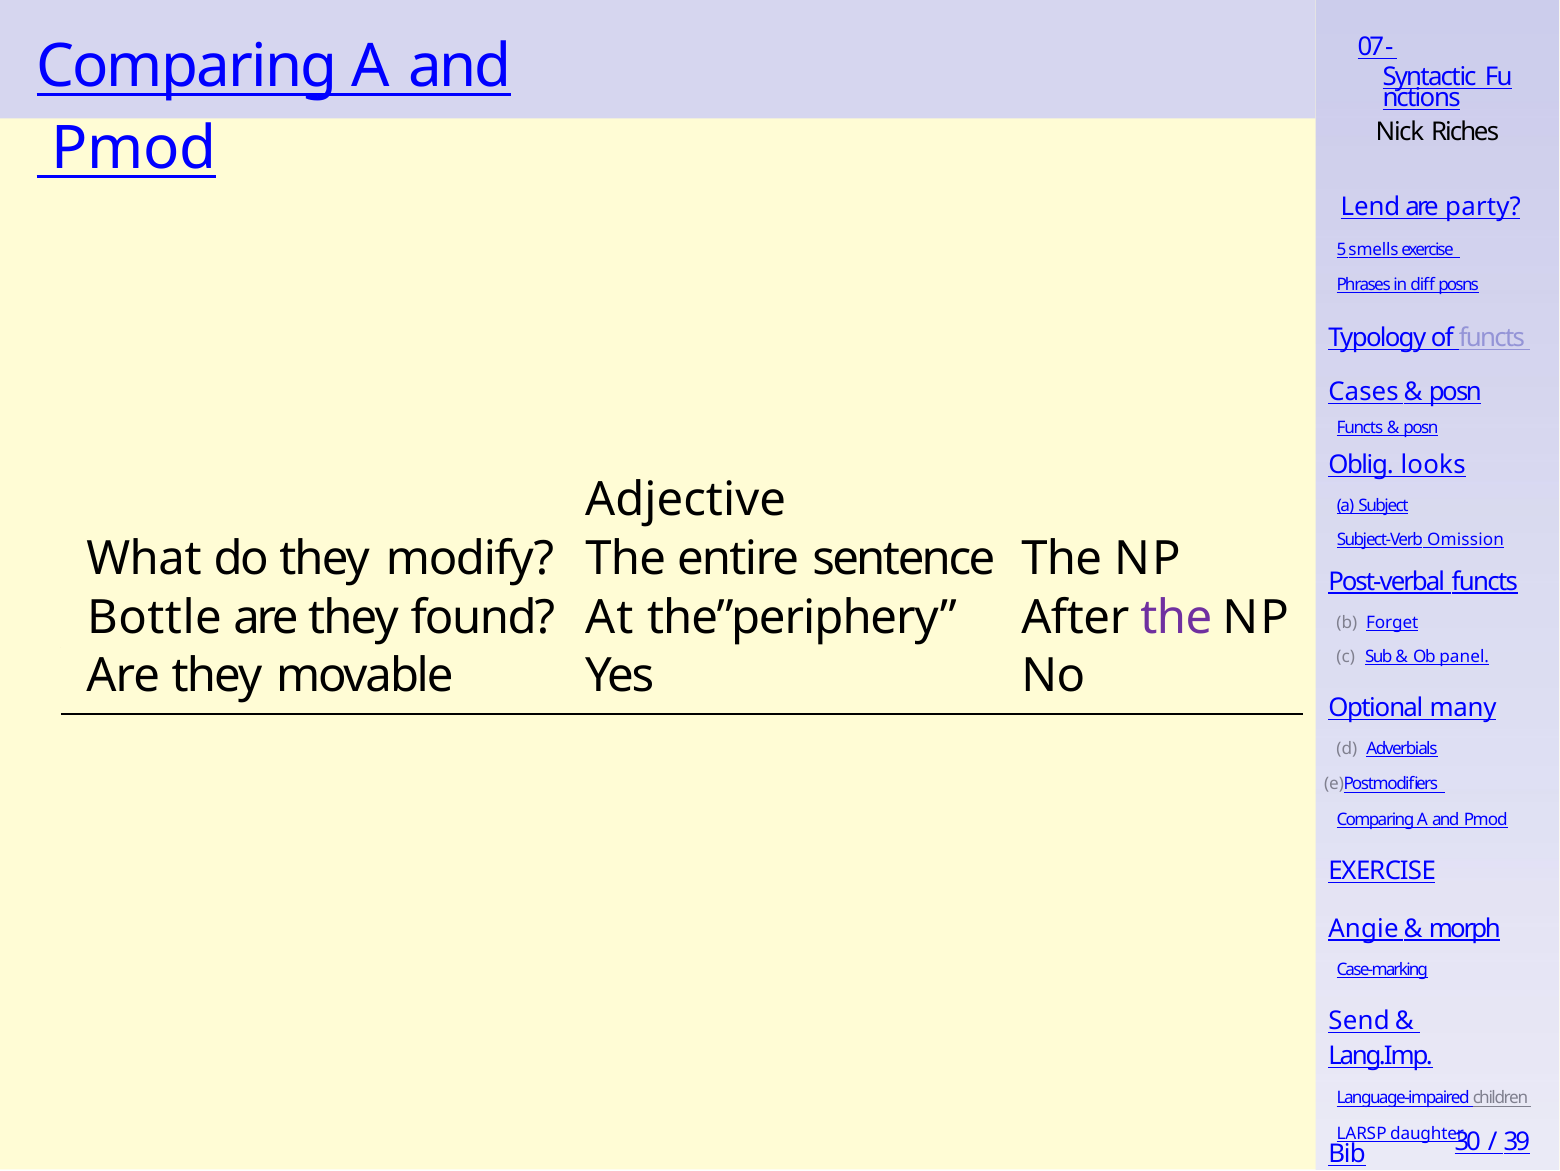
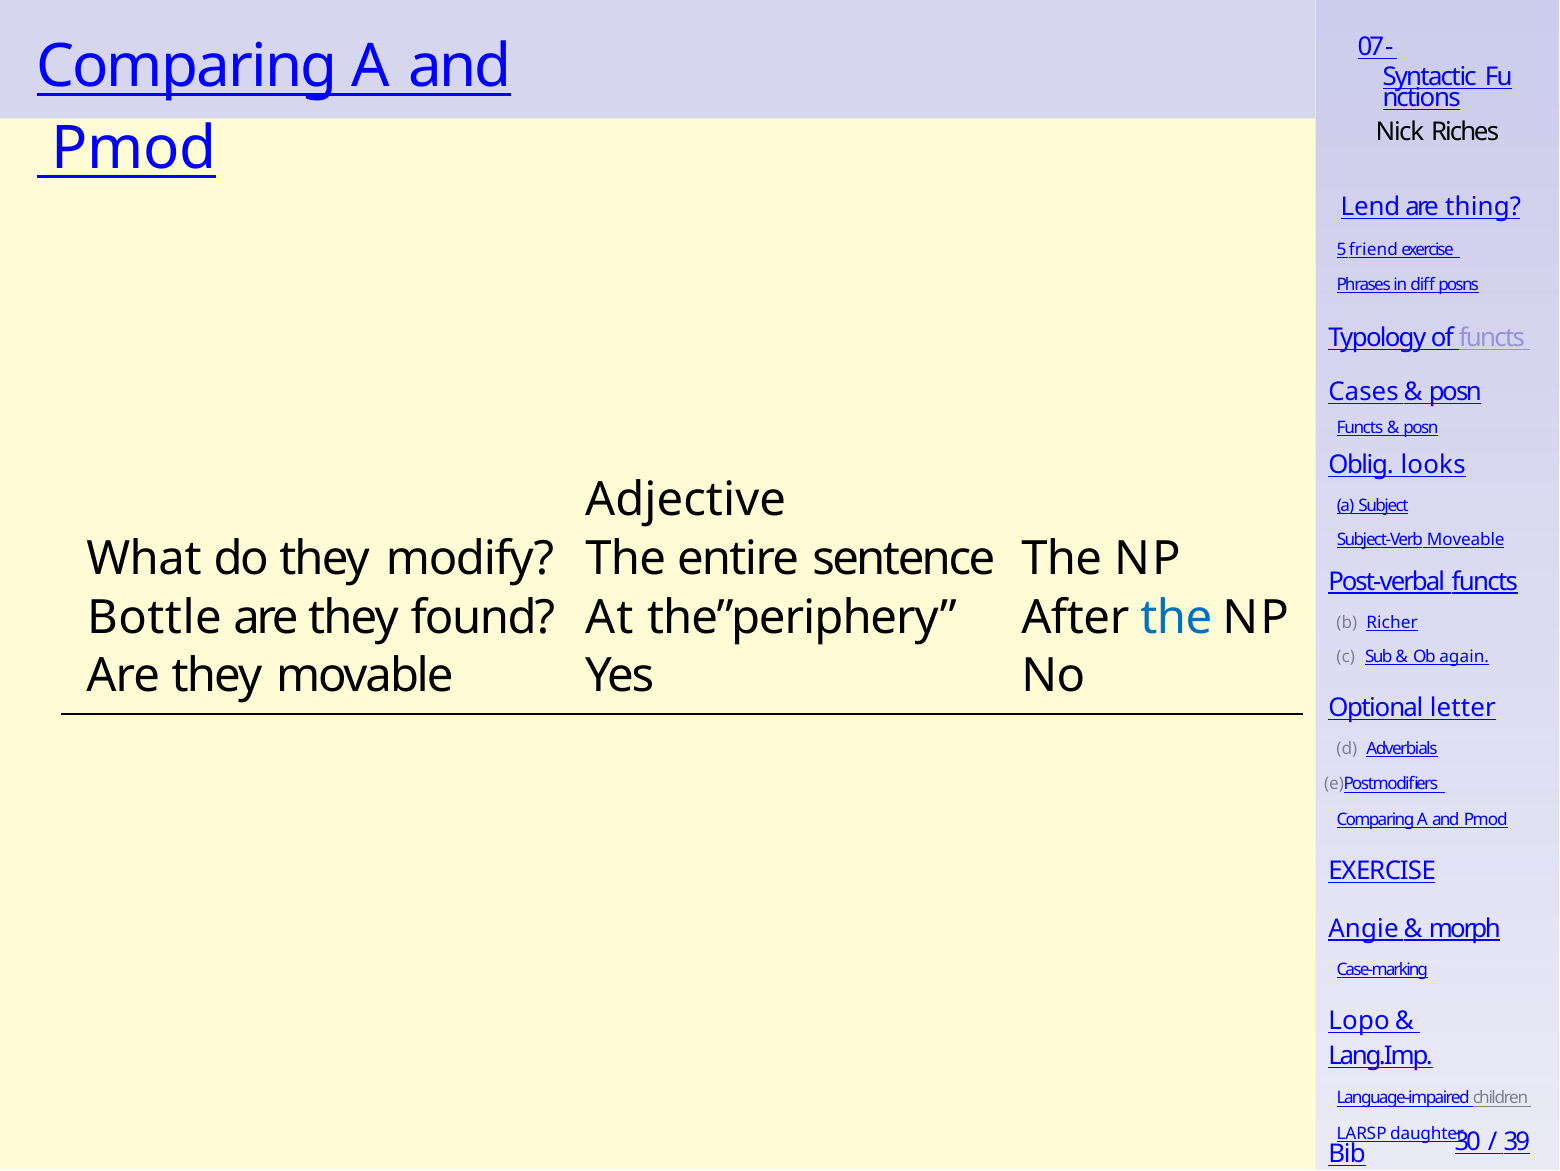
party: party -> thing (1483, 207)
smells: smells -> friend (1373, 250)
Omission: Omission -> Moveable (1466, 540)
the colour: purple -> blue (1176, 617)
Forget: Forget -> Richer (1392, 623)
panel: panel -> again (1464, 657)
many: many -> letter (1463, 708)
Send: Send -> Lopo (1359, 1021)
